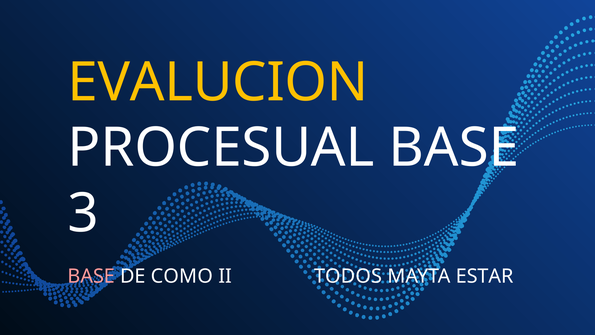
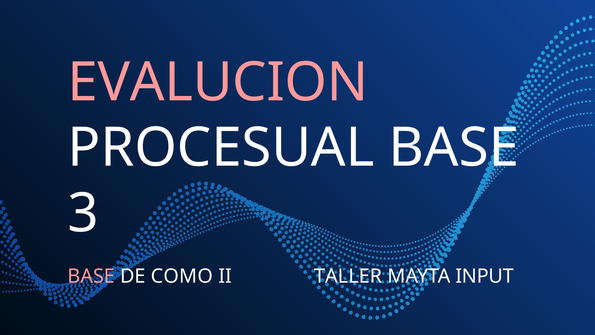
EVALUCION colour: yellow -> pink (218, 82)
TODOS: TODOS -> TALLER (348, 276)
ESTAR: ESTAR -> INPUT (485, 276)
